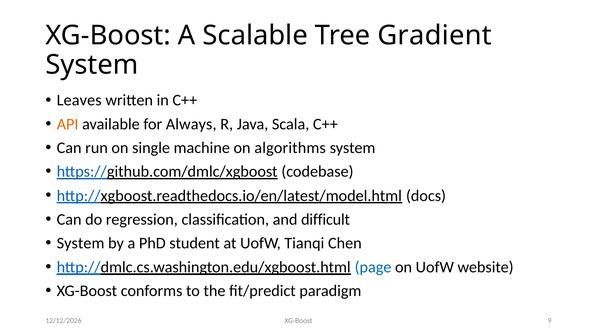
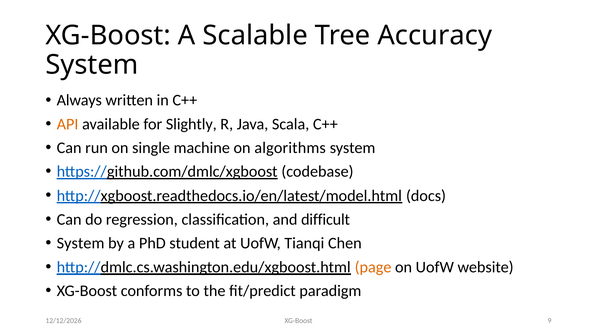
Gradient: Gradient -> Accuracy (435, 35)
Leaves: Leaves -> Always (79, 100)
Always: Always -> Slightly (191, 124)
page colour: blue -> orange (373, 267)
